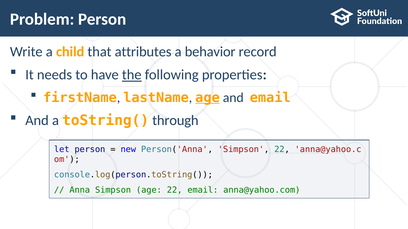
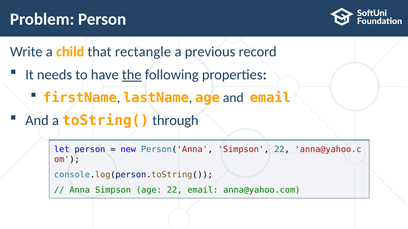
attributes: attributes -> rectangle (143, 52)
behavior: behavior -> previous (210, 52)
age underline: present -> none (208, 98)
